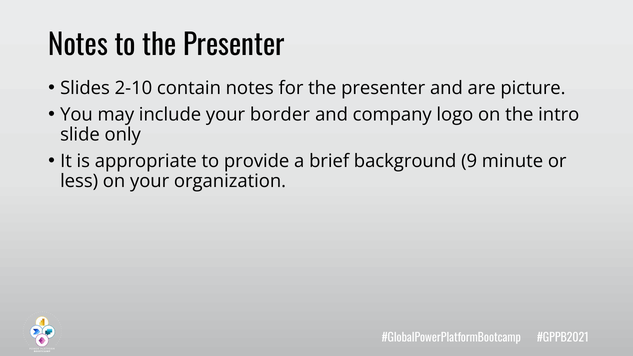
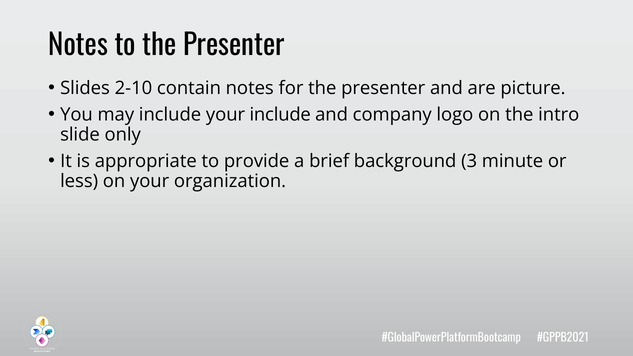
your border: border -> include (280, 115)
9: 9 -> 3 (469, 161)
